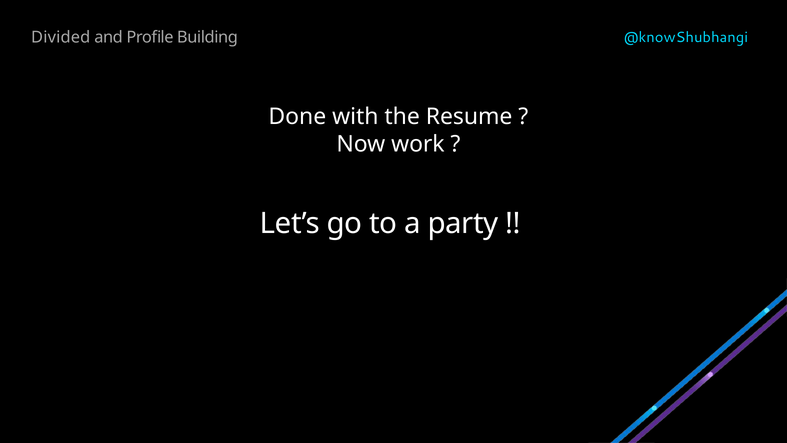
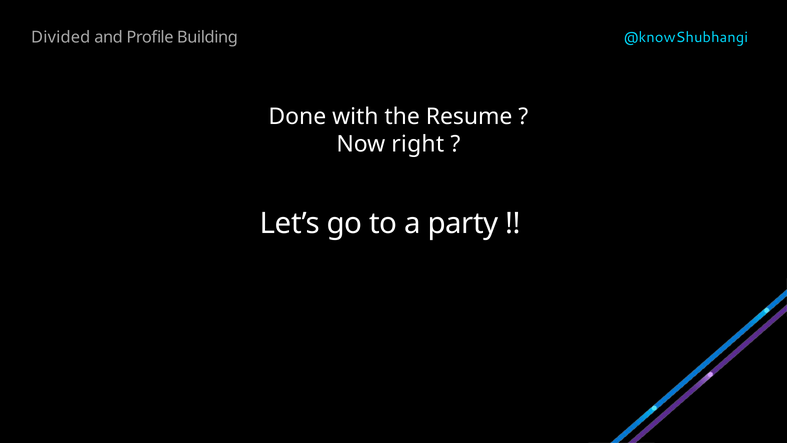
work: work -> right (418, 144)
